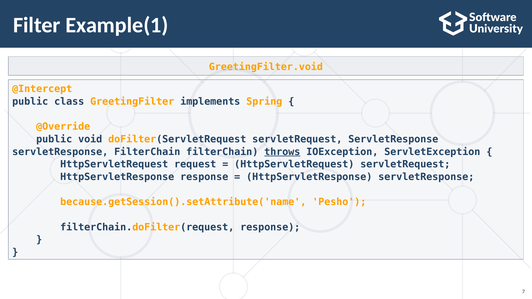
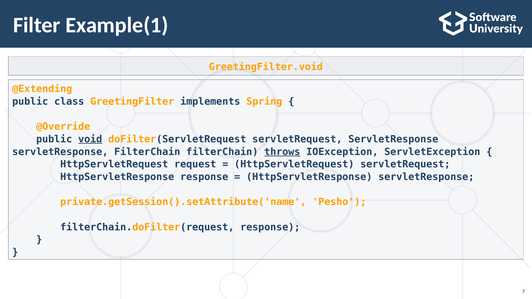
@Intercept: @Intercept -> @Extending (42, 89)
void underline: none -> present (90, 139)
because.getSession().setAttribute('name: because.getSession().setAttribute('name -> private.getSession().setAttribute('name (183, 202)
